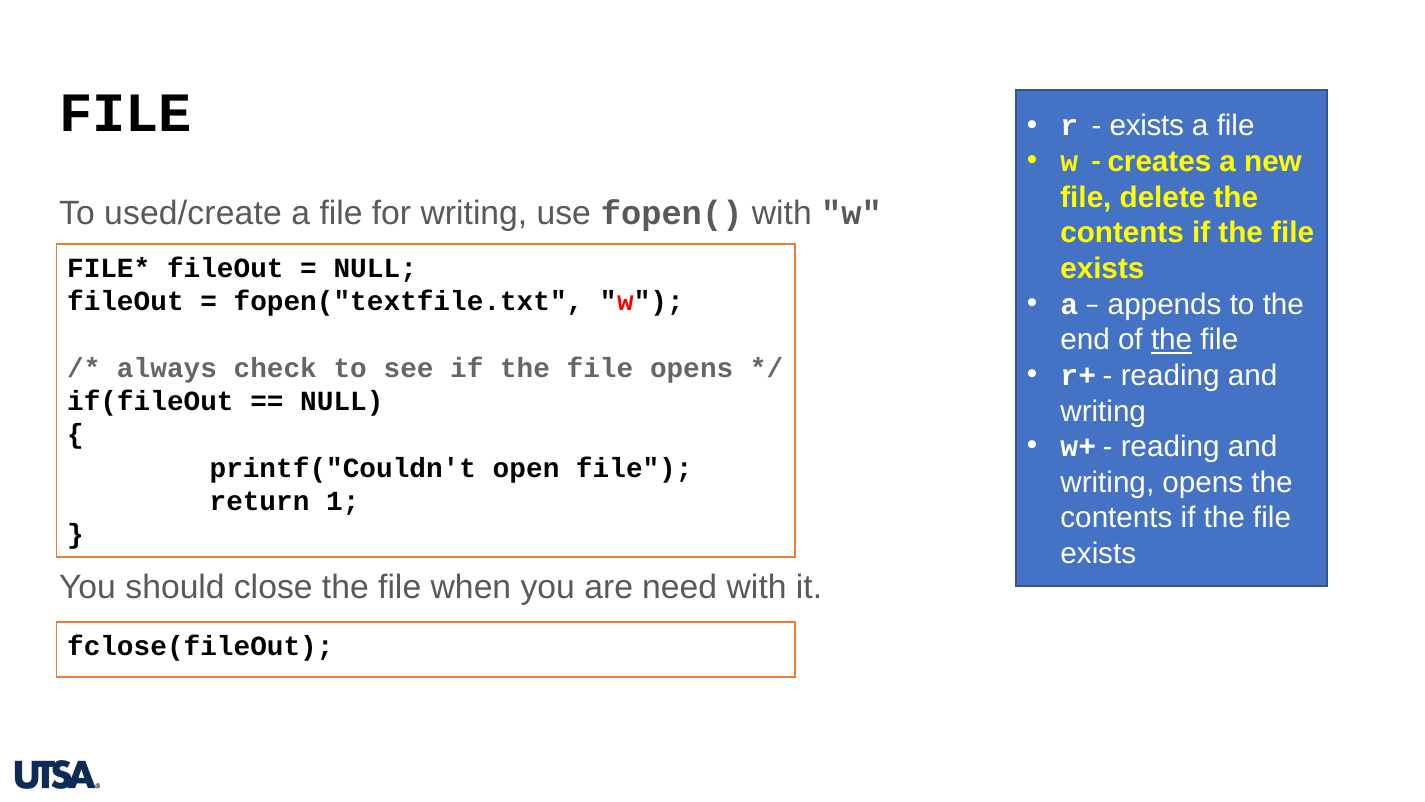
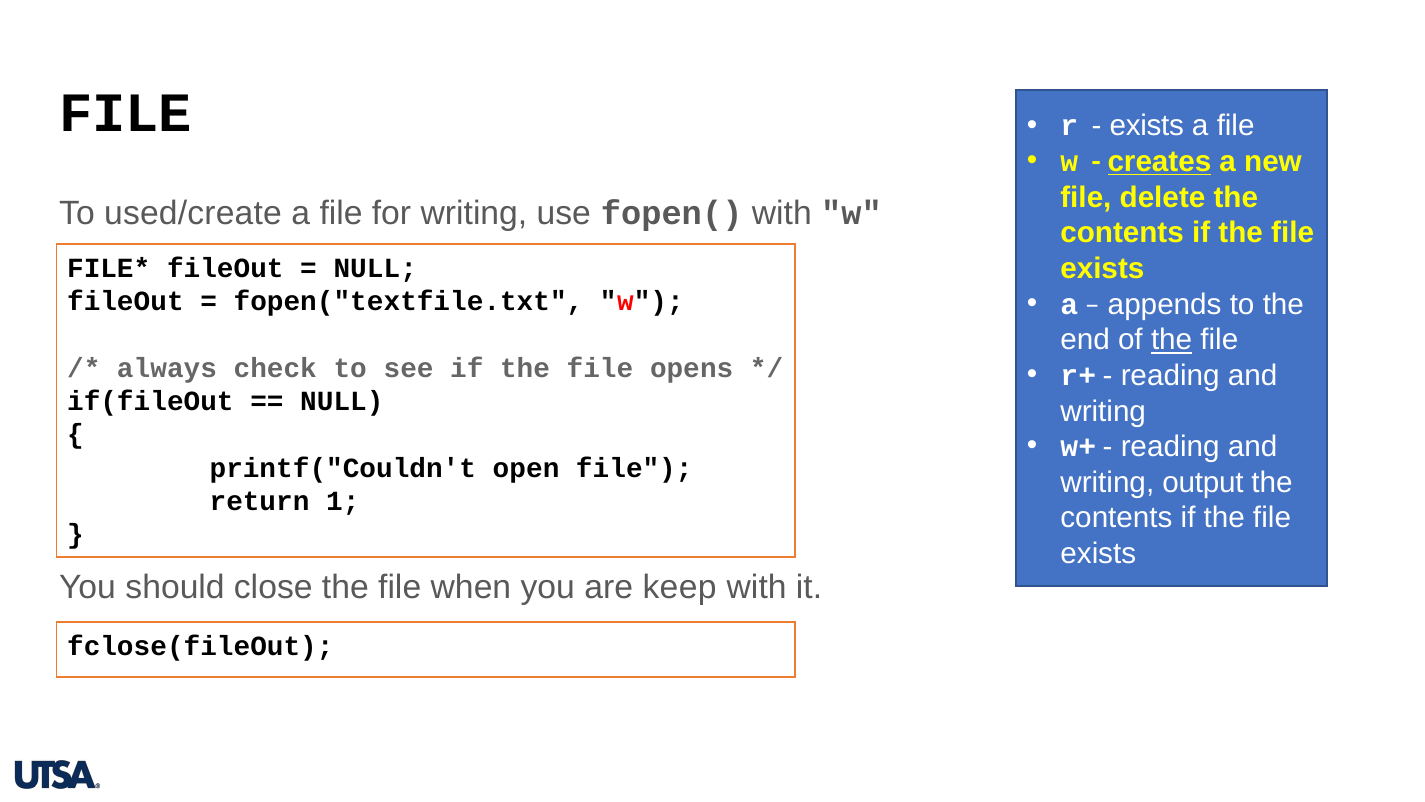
creates underline: none -> present (1159, 162)
writing opens: opens -> output (1203, 482)
need: need -> keep (680, 587)
